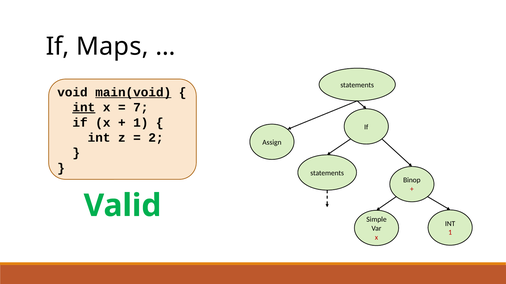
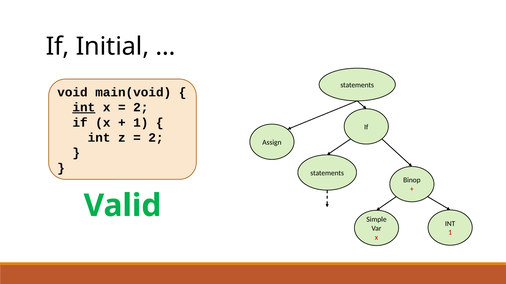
Maps: Maps -> Initial (112, 47)
main(void underline: present -> none (133, 92)
7: 7 -> 2 (141, 108)
